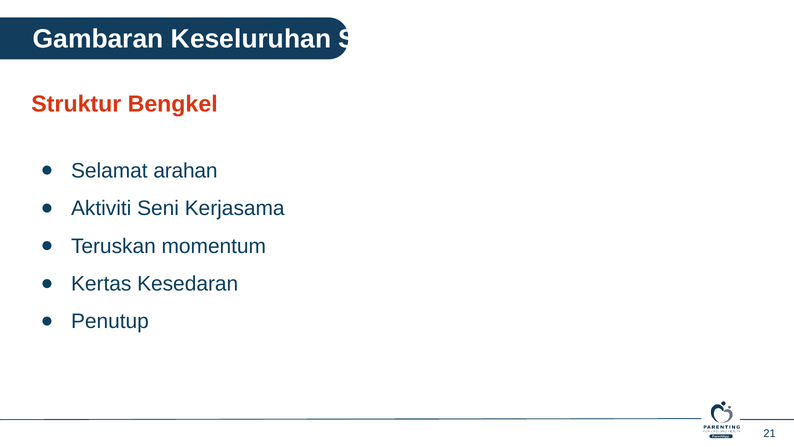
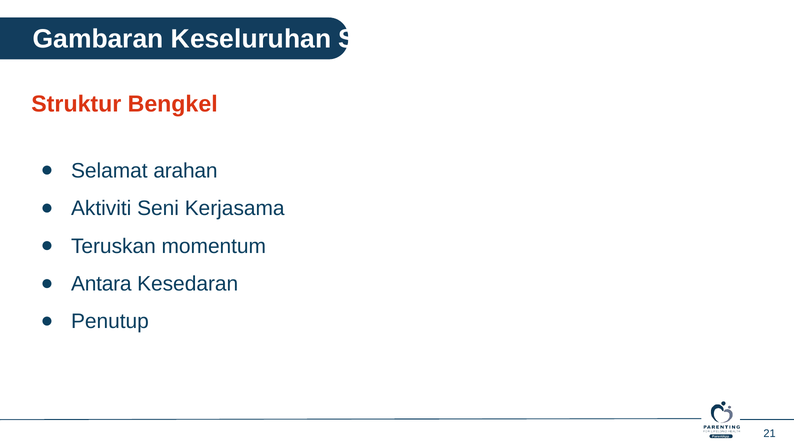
Kertas: Kertas -> Antara (101, 284)
